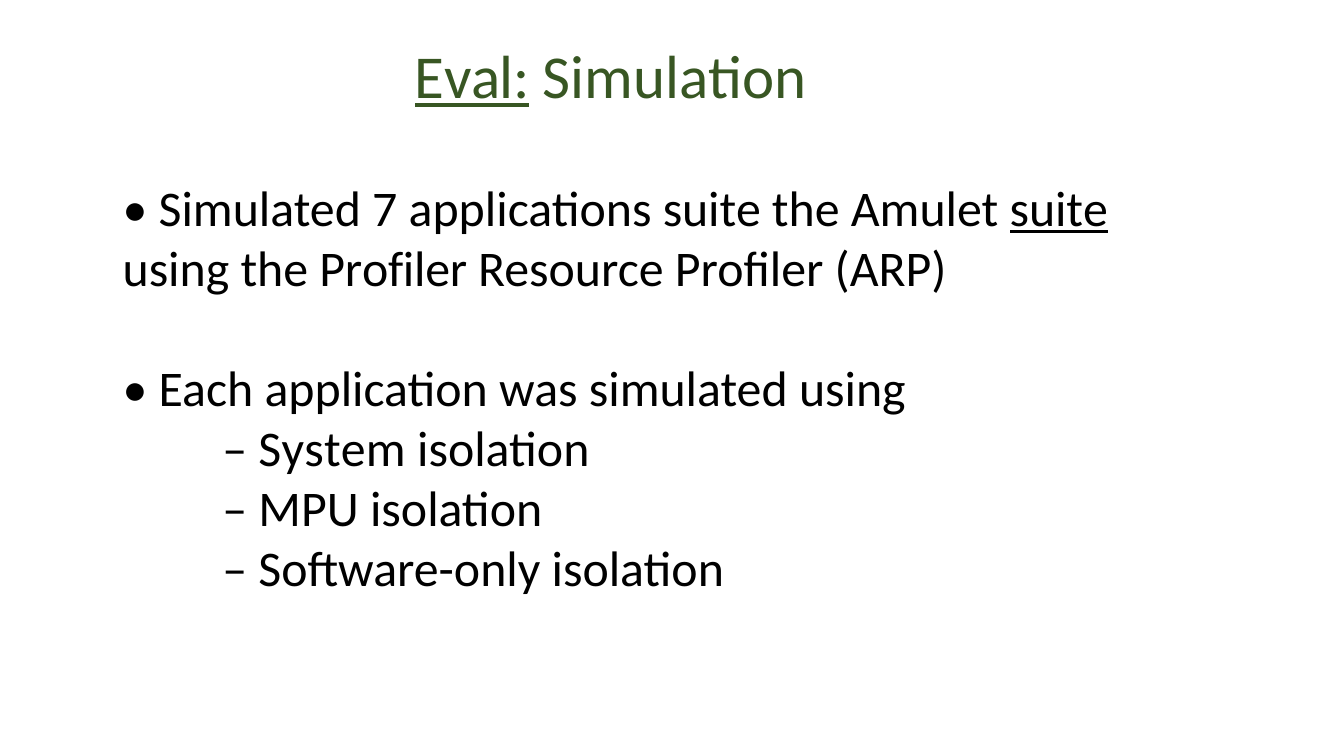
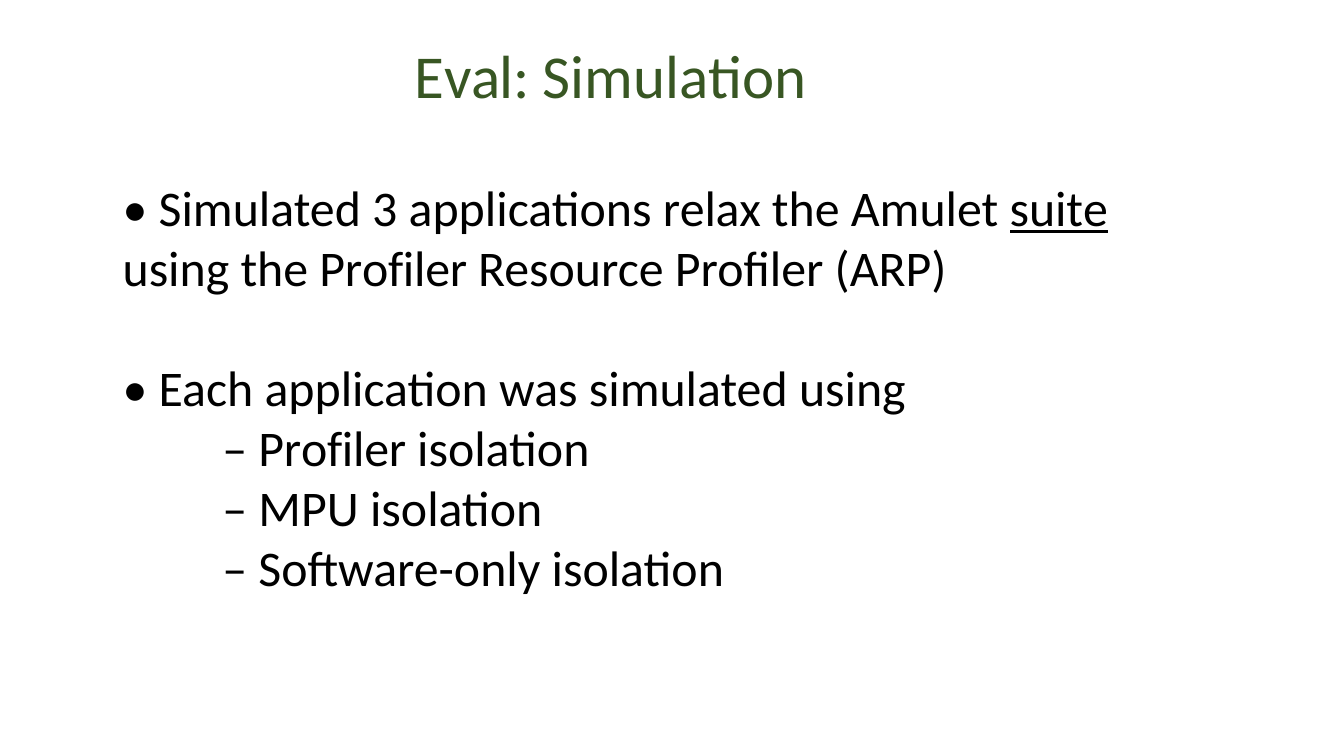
Eval underline: present -> none (472, 79)
7: 7 -> 3 (385, 211)
applications suite: suite -> relax (712, 211)
System: System -> Profiler (332, 450)
